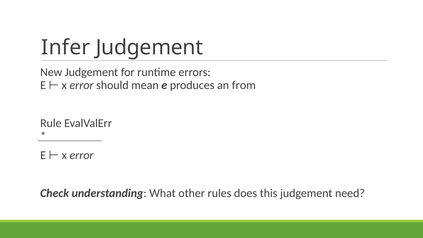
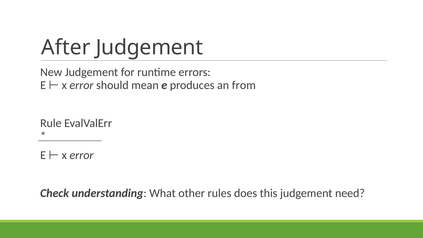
Infer: Infer -> After (66, 47)
